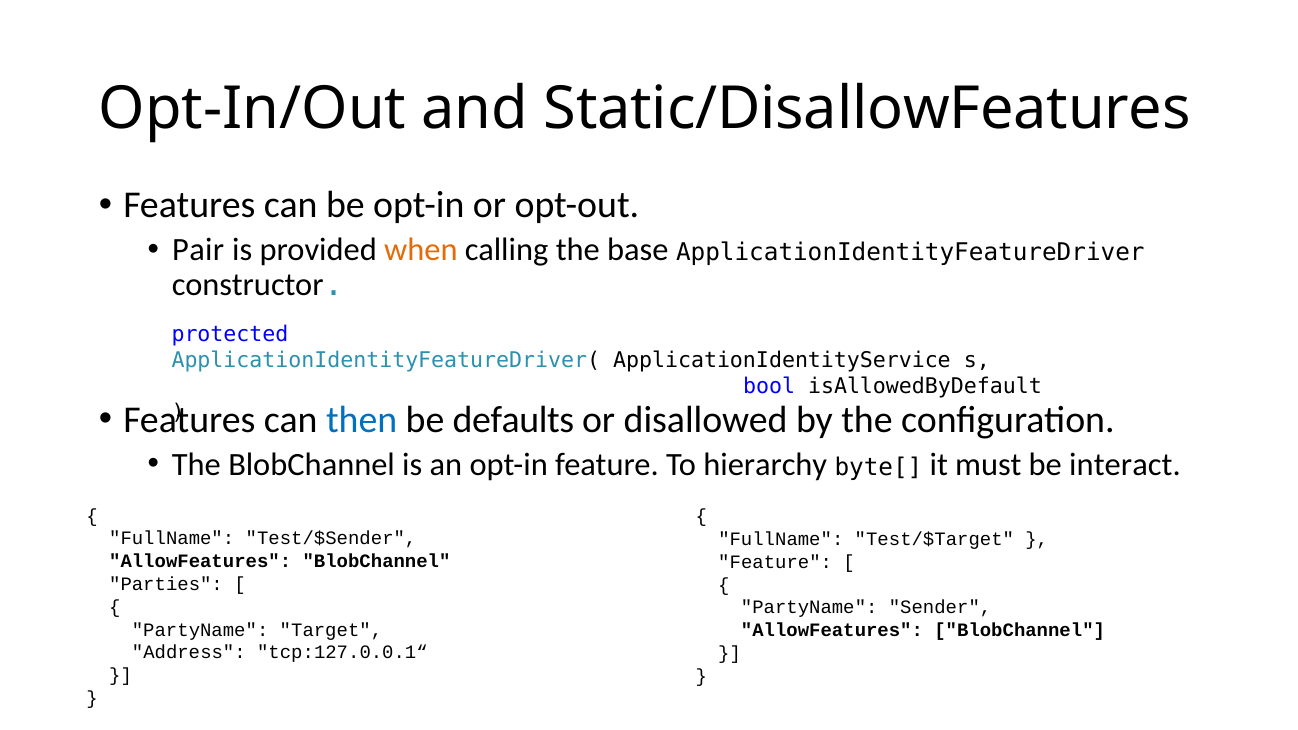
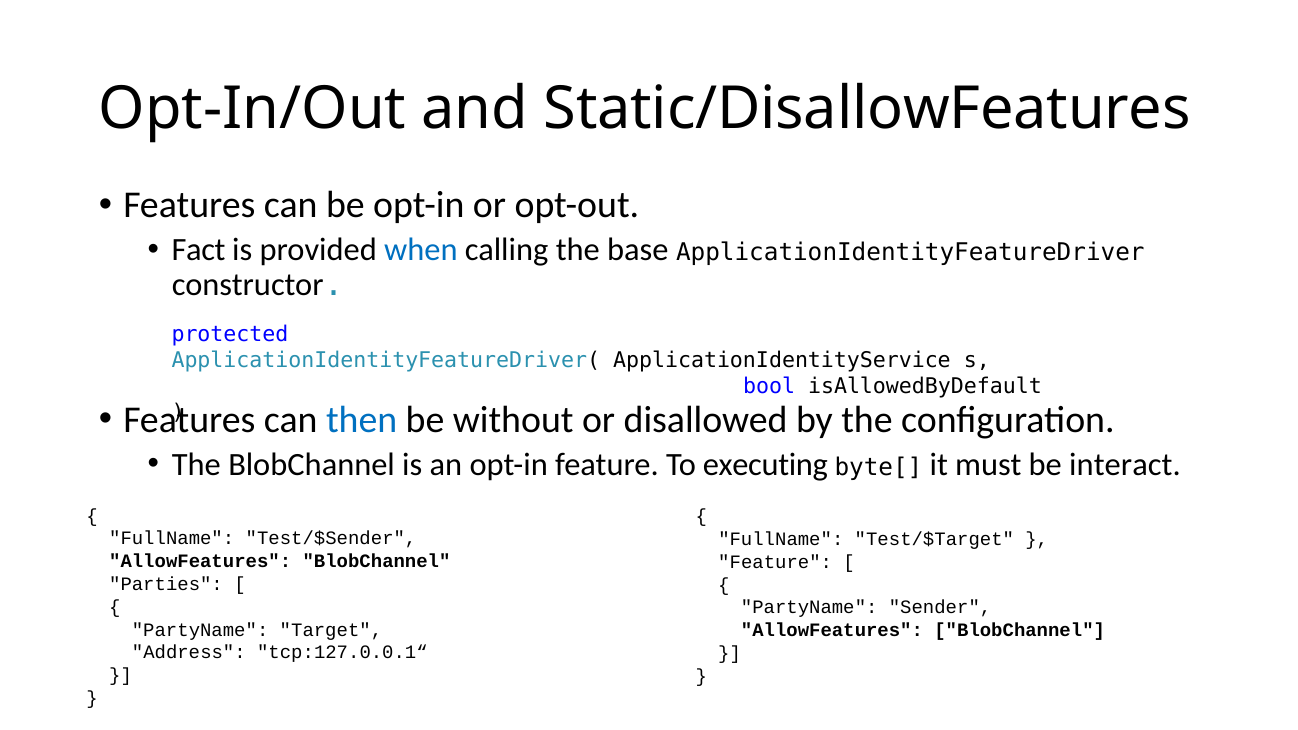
Pair: Pair -> Fact (199, 250)
when colour: orange -> blue (421, 250)
defaults: defaults -> without (513, 420)
hierarchy: hierarchy -> executing (765, 465)
